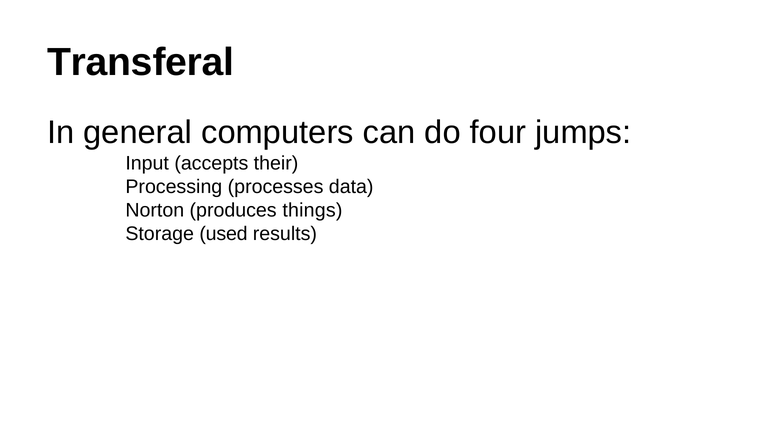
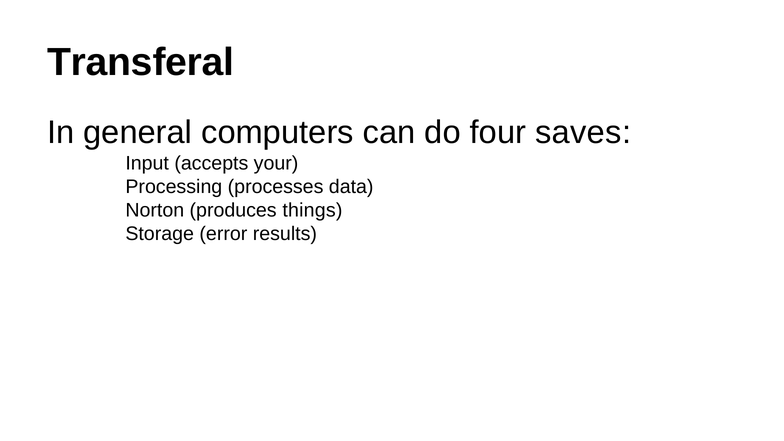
jumps: jumps -> saves (583, 133)
their: their -> your (276, 163)
used: used -> error (223, 234)
